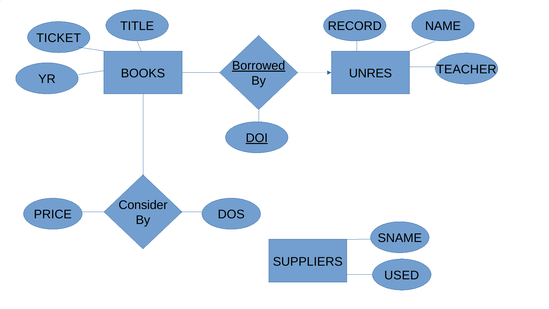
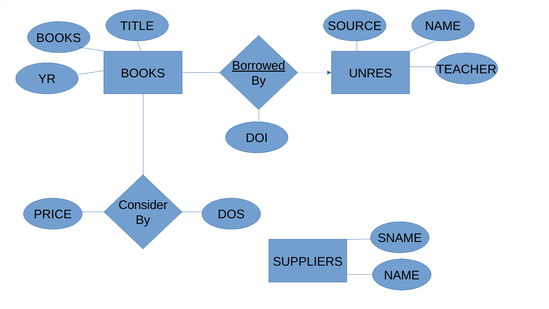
RECORD: RECORD -> SOURCE (355, 26)
TICKET: TICKET -> BOOKS (59, 38)
DOI underline: present -> none (257, 138)
USED: USED -> NAME (402, 275)
